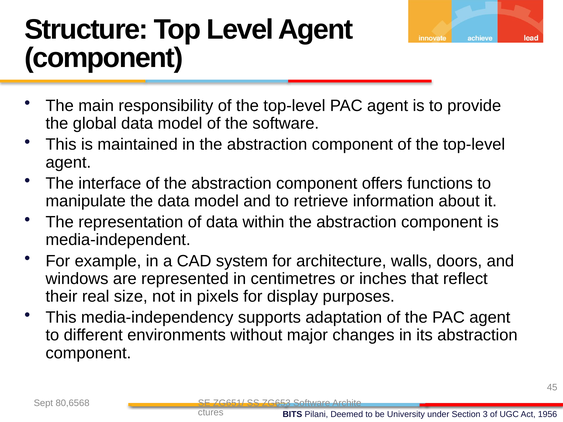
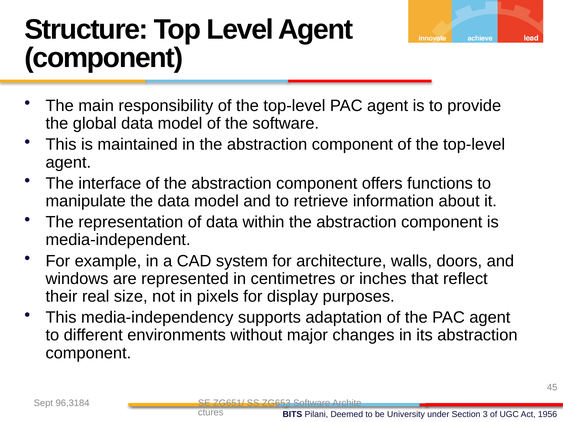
80,6568: 80,6568 -> 96,3184 (73, 403)
